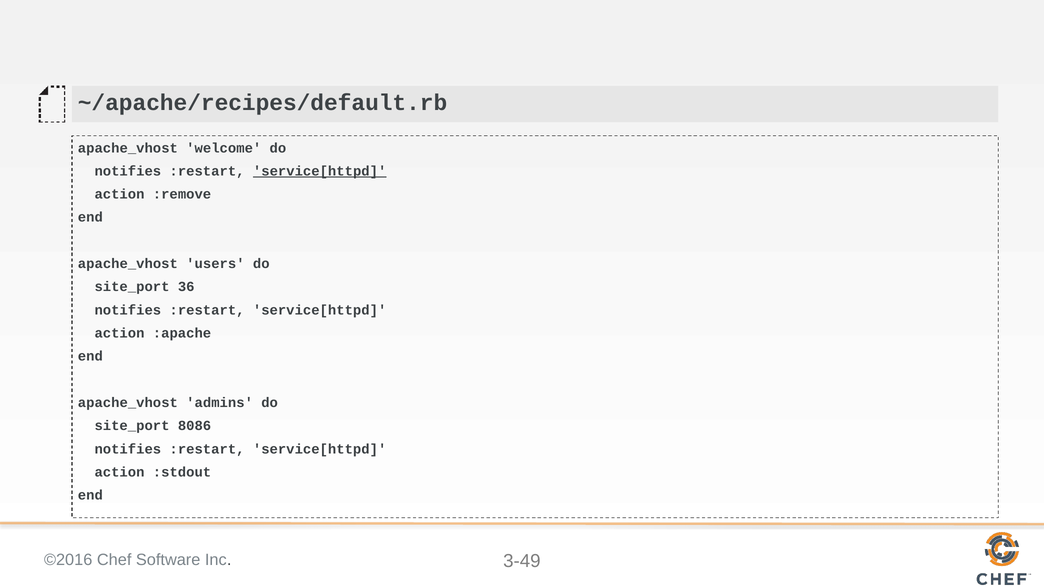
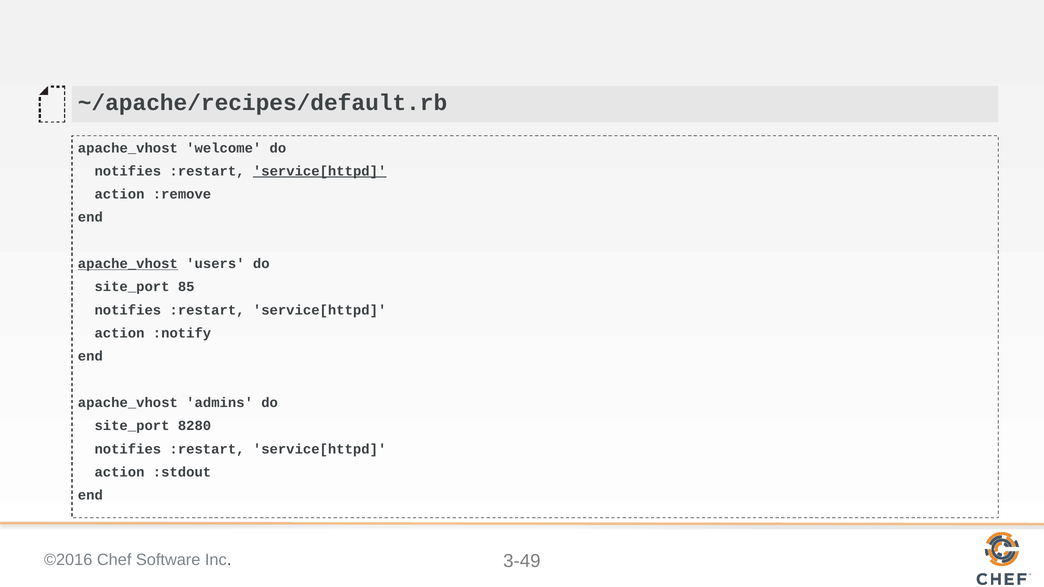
apache_vhost underline: none -> present (128, 264)
36: 36 -> 85 (186, 287)
:apache: :apache -> :notify (182, 333)
8086: 8086 -> 8280 (195, 426)
